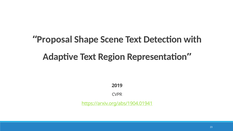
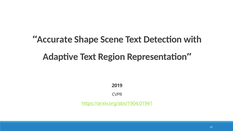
Proposal: Proposal -> Accurate (55, 39)
